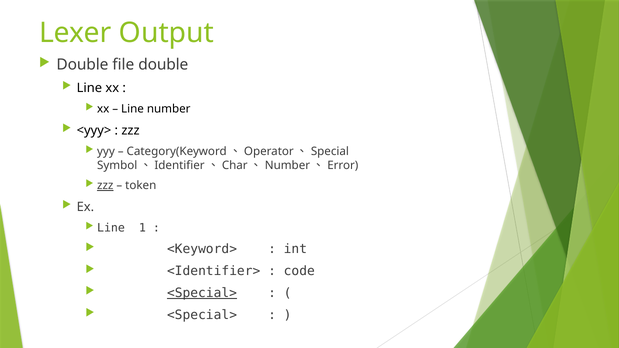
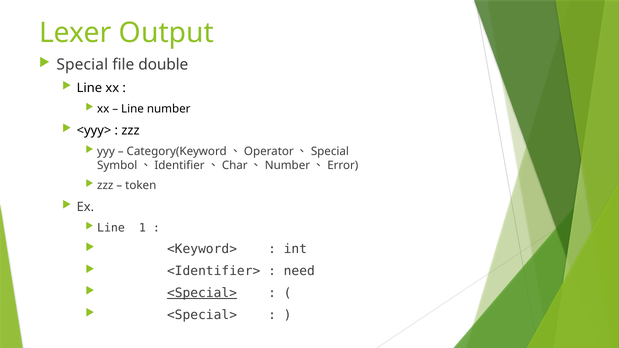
Double: Double -> Special (82, 65)
zzz underline: present -> none (105, 186)
code: code -> need (299, 271)
